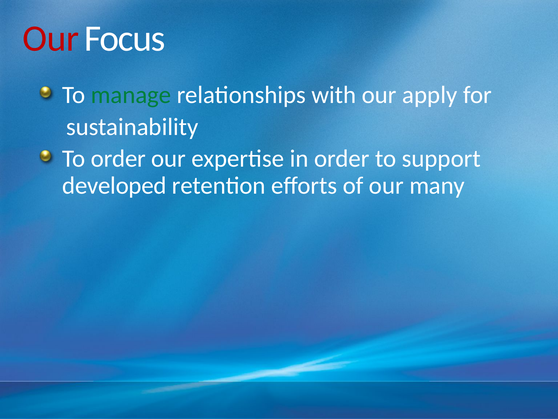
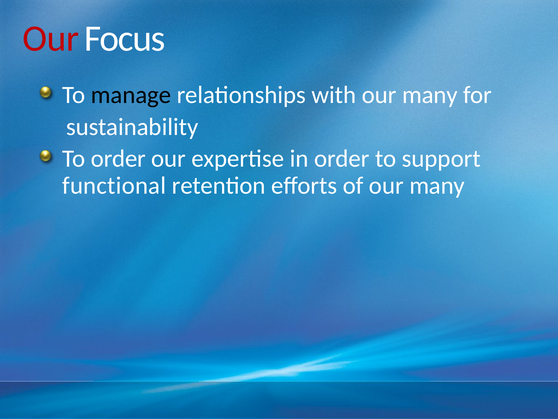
manage colour: green -> black (131, 95)
with our apply: apply -> many (430, 95)
developed: developed -> functional (114, 185)
